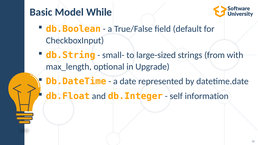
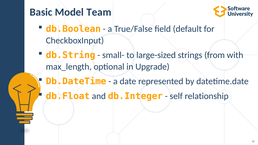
While: While -> Team (99, 12)
information: information -> relationship (207, 96)
